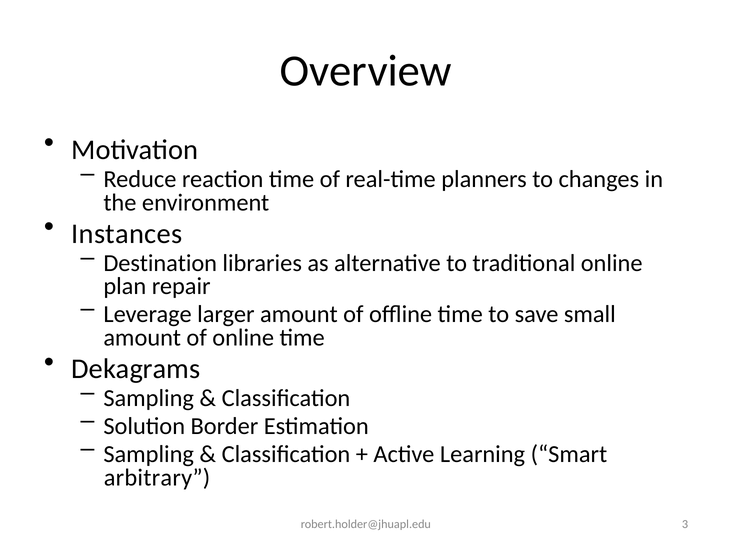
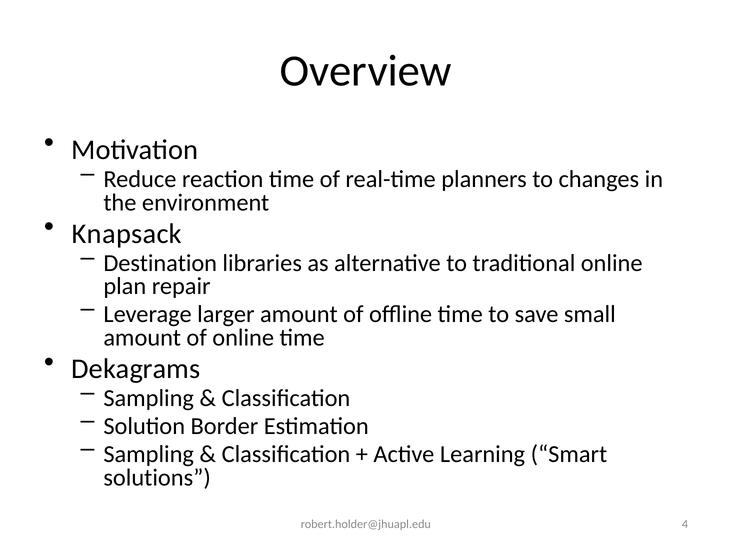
Instances: Instances -> Knapsack (127, 234)
arbitrary: arbitrary -> solutions (157, 478)
3: 3 -> 4 (685, 524)
